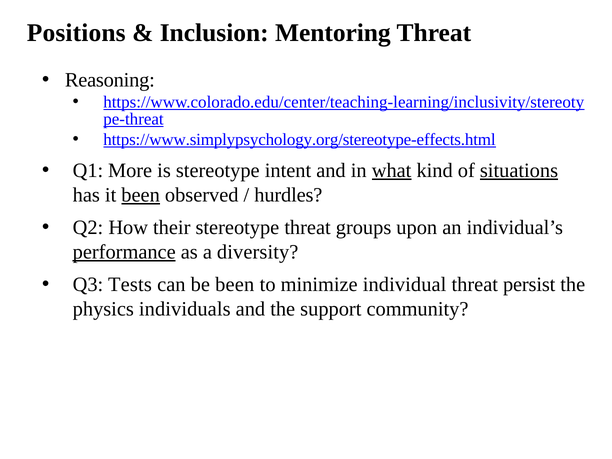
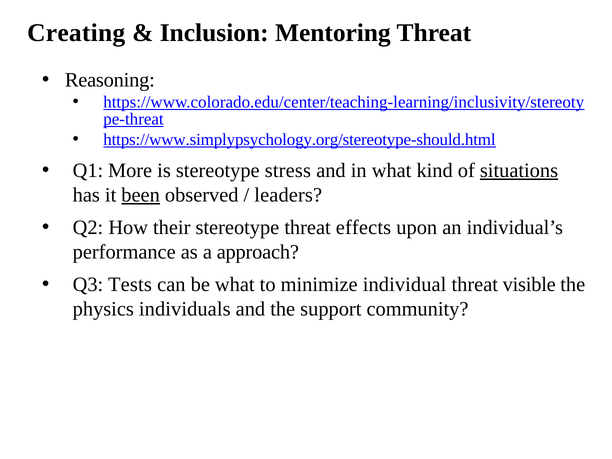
Positions: Positions -> Creating (76, 33)
https://www.simplypsychology.org/stereotype-effects.html: https://www.simplypsychology.org/stereotype-effects.html -> https://www.simplypsychology.org/stereotype-should.html (299, 140)
intent: intent -> stress (288, 170)
what underline: present -> none (392, 170)
hurdles: hurdles -> leaders (288, 195)
groups: groups -> effects (363, 228)
performance underline: present -> none (124, 252)
diversity: diversity -> approach (258, 252)
be been: been -> what (235, 285)
persist: persist -> visible (529, 285)
